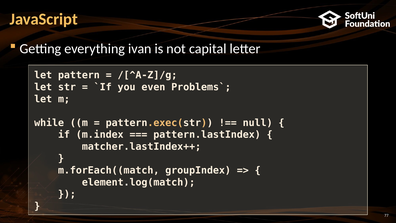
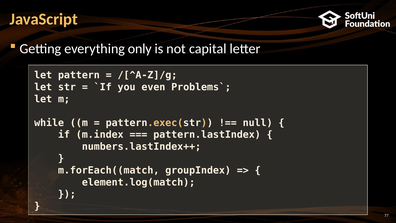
ivan: ivan -> only (140, 49)
matcher.lastIndex++: matcher.lastIndex++ -> numbers.lastIndex++ (141, 146)
